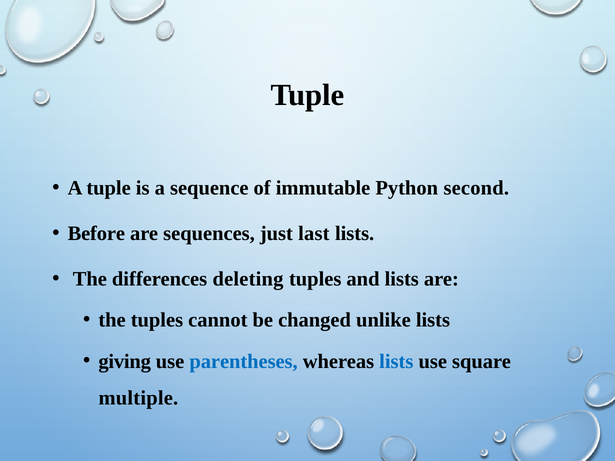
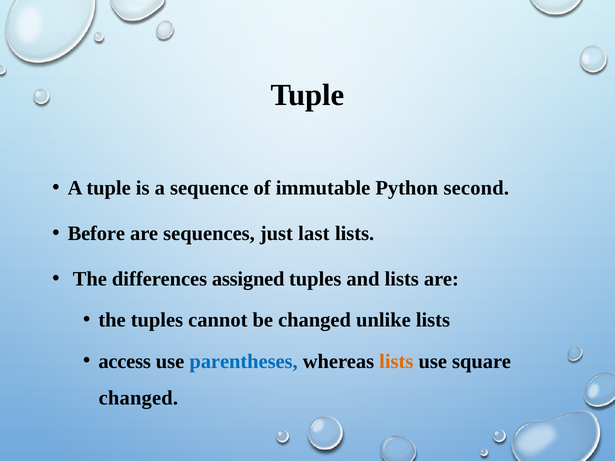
deleting: deleting -> assigned (248, 279)
giving: giving -> access (125, 362)
lists colour: blue -> orange (396, 362)
multiple: multiple -> changed (138, 398)
